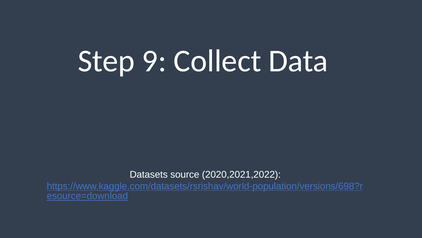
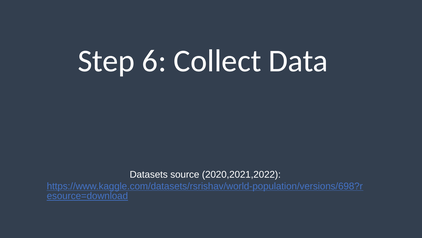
9: 9 -> 6 (154, 61)
